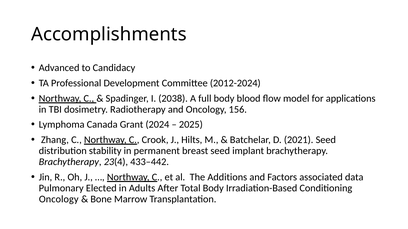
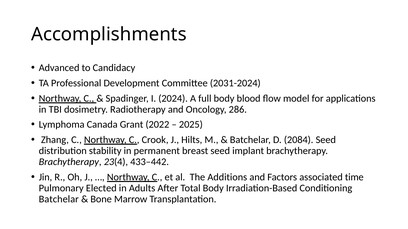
2012-2024: 2012-2024 -> 2031-2024 (235, 83)
2038: 2038 -> 2024 (173, 99)
156: 156 -> 286 (238, 110)
2024: 2024 -> 2022 (157, 125)
2021: 2021 -> 2084 (299, 140)
data: data -> time (354, 177)
Oncology: Oncology -> Batchelar (59, 199)
